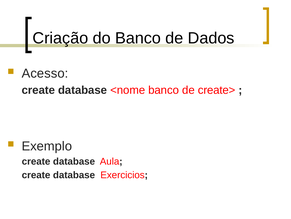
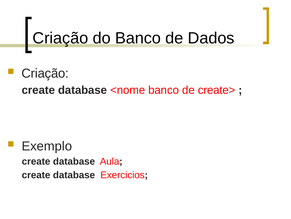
Acesso: Acesso -> Criação (45, 73)
